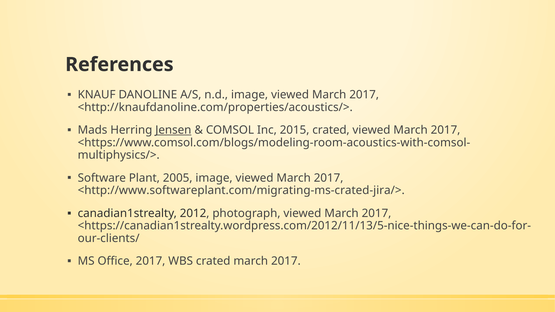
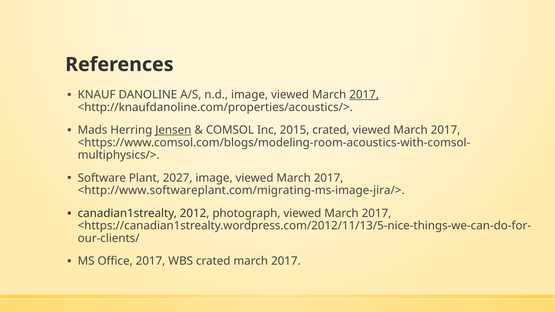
2017 underline: none -> present (364, 95)
2005: 2005 -> 2027 (178, 178)
<http://www.softwareplant.com/migrating-ms-crated-jira/>: <http://www.softwareplant.com/migrating-ms-crated-jira/> -> <http://www.softwareplant.com/migrating-ms-image-jira/> (241, 191)
